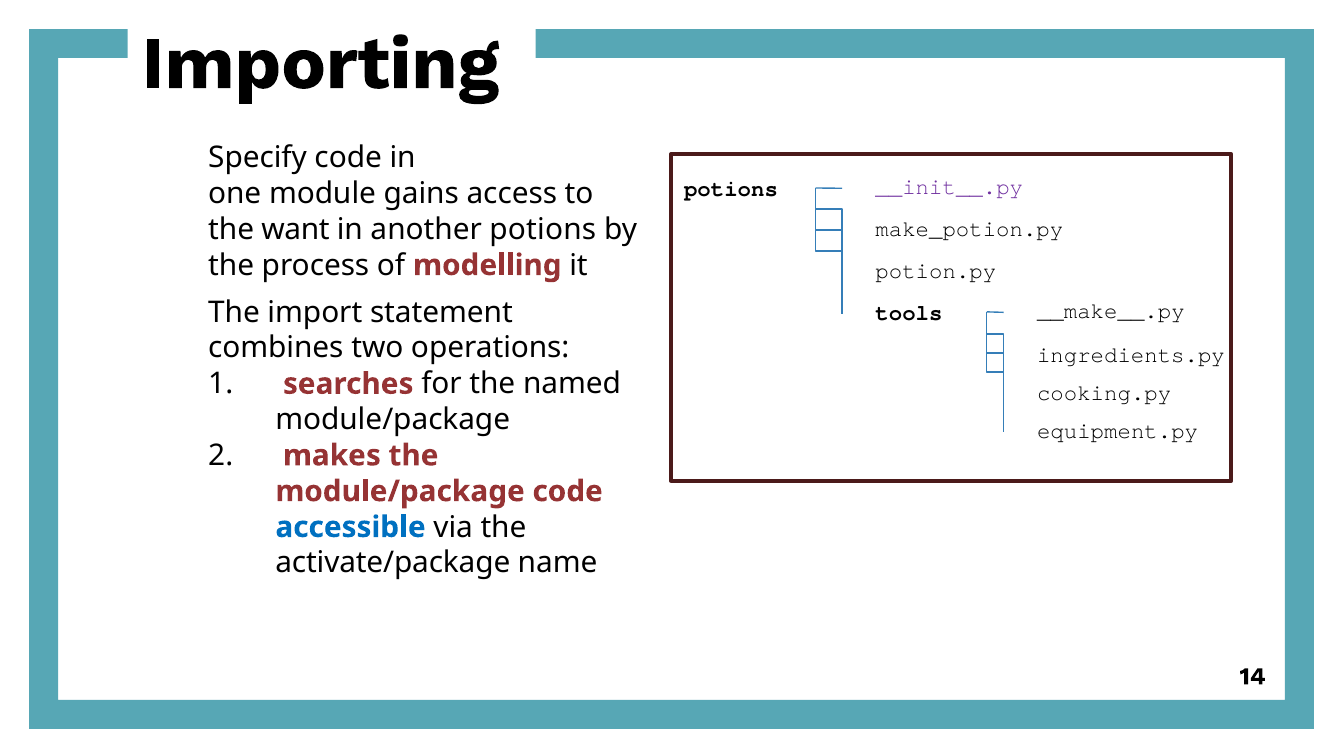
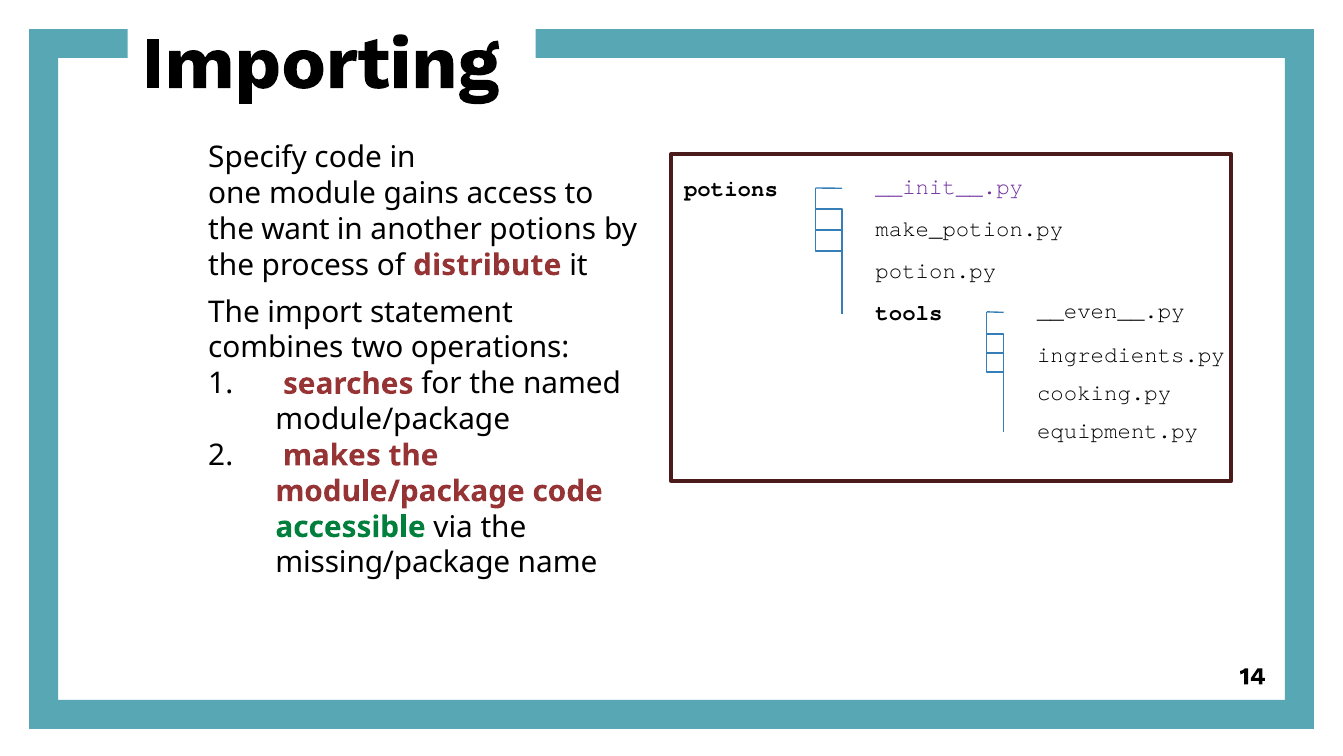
modelling: modelling -> distribute (487, 265)
__make__.py: __make__.py -> __even__.py (1111, 311)
accessible colour: blue -> green (351, 527)
activate/package: activate/package -> missing/package (393, 563)
